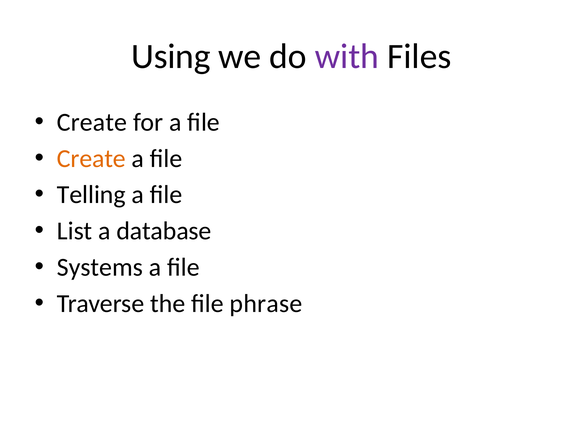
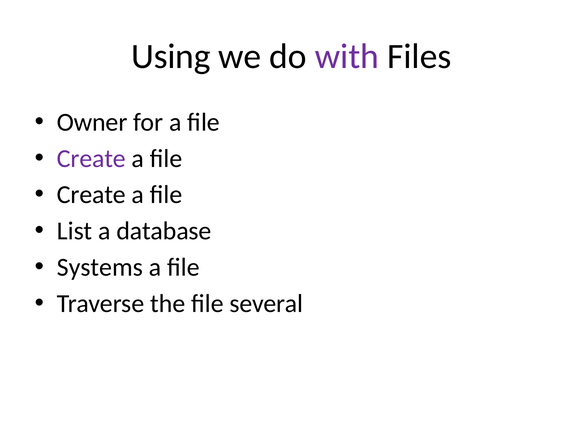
Create: Create -> Owner (92, 122)
Create colour: orange -> purple (91, 159)
Telling: Telling -> Create (91, 195)
phrase: phrase -> several (266, 304)
